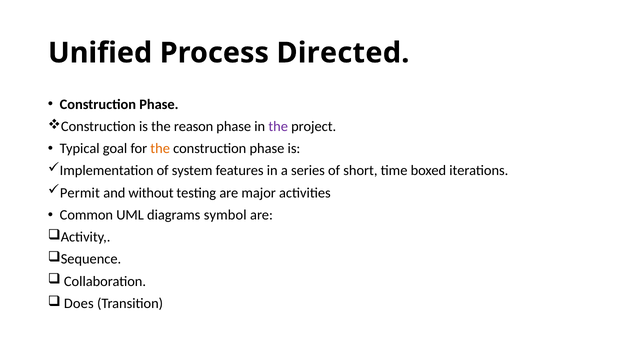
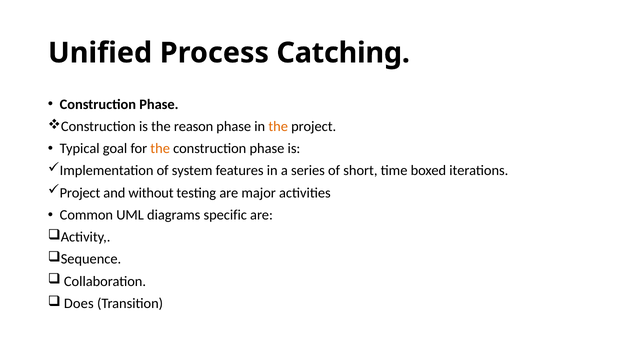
Directed: Directed -> Catching (343, 53)
the colour: purple -> orange (278, 126)
Permit: Permit -> Project (80, 193)
symbol: symbol -> specific (225, 215)
